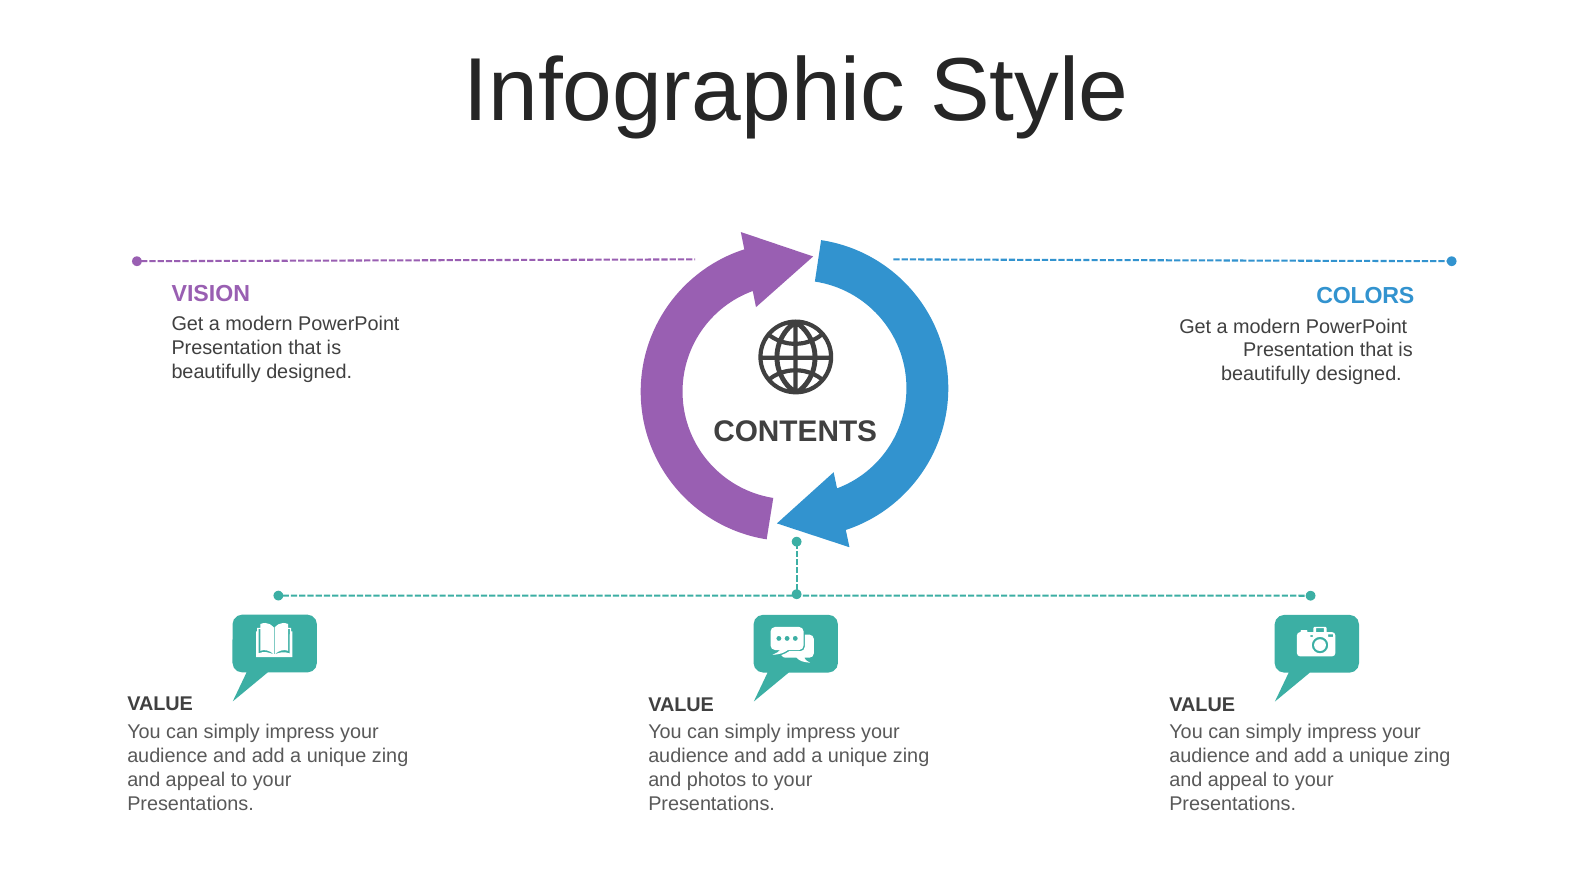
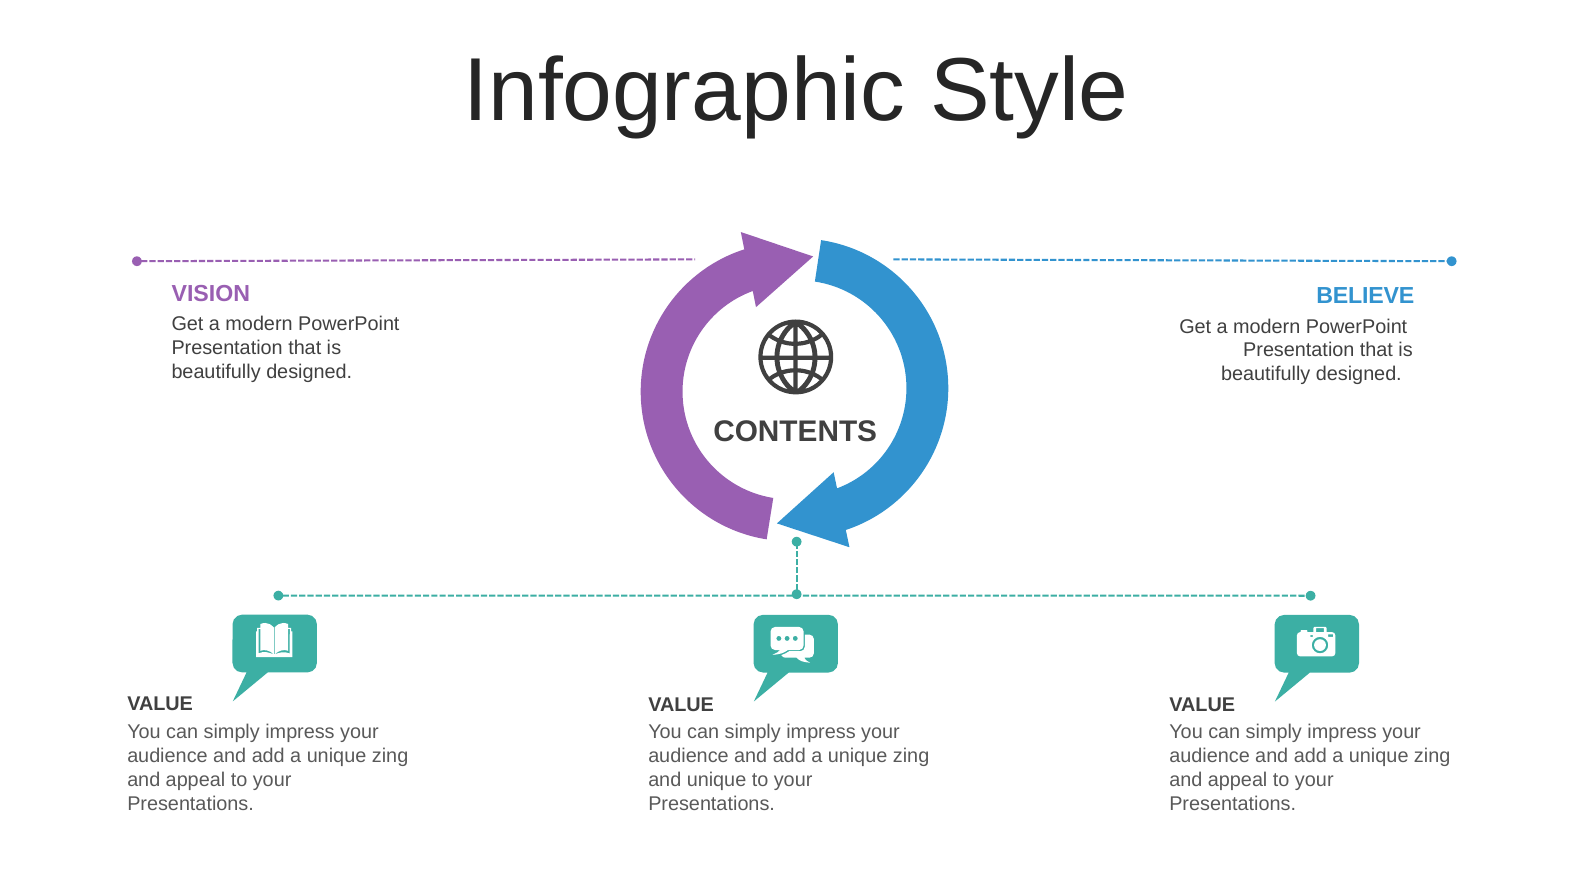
COLORS: COLORS -> BELIEVE (1365, 296)
and photos: photos -> unique (717, 780)
